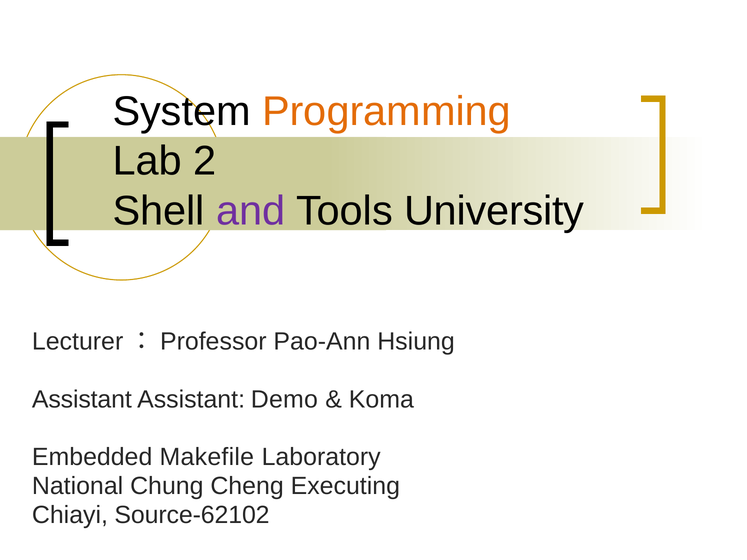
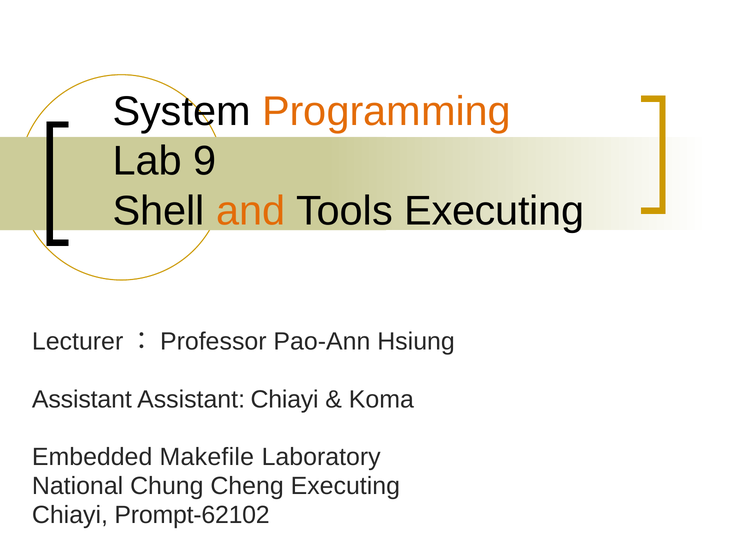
2: 2 -> 9 (205, 161)
and colour: purple -> orange (251, 211)
Tools University: University -> Executing (494, 211)
Assistant Demo: Demo -> Chiayi (285, 400)
Source-62102: Source-62102 -> Prompt-62102 (192, 515)
